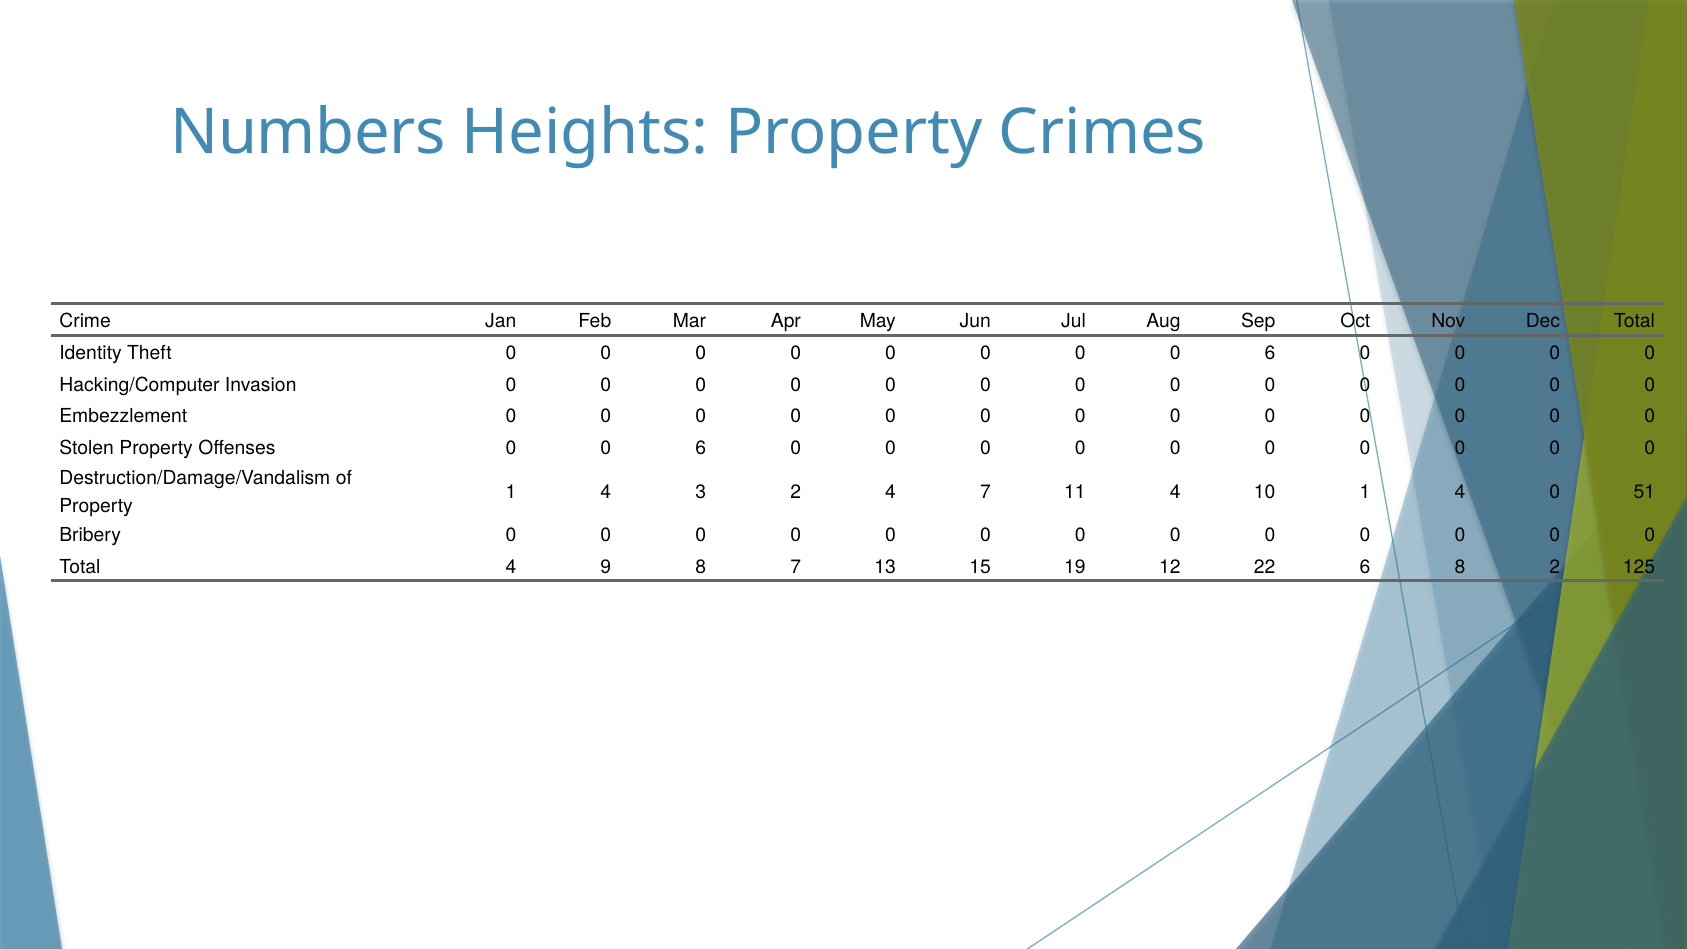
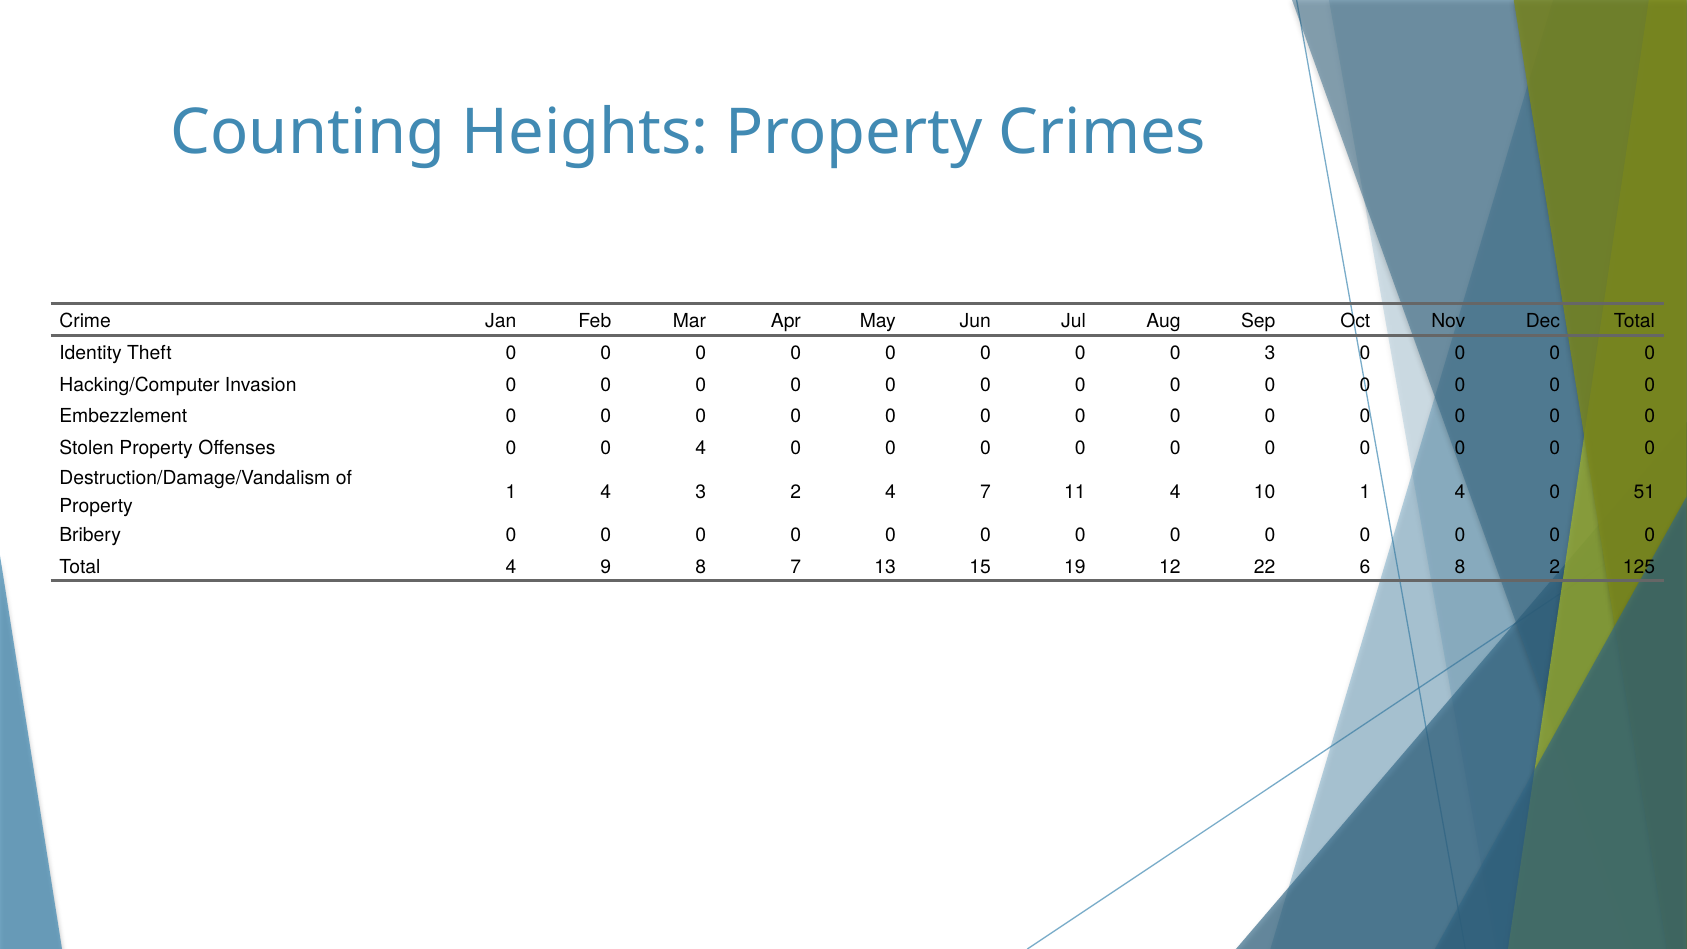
Numbers: Numbers -> Counting (308, 133)
0 0 0 6: 6 -> 3 (1270, 353)
Offenses 0 0 6: 6 -> 4 (701, 448)
